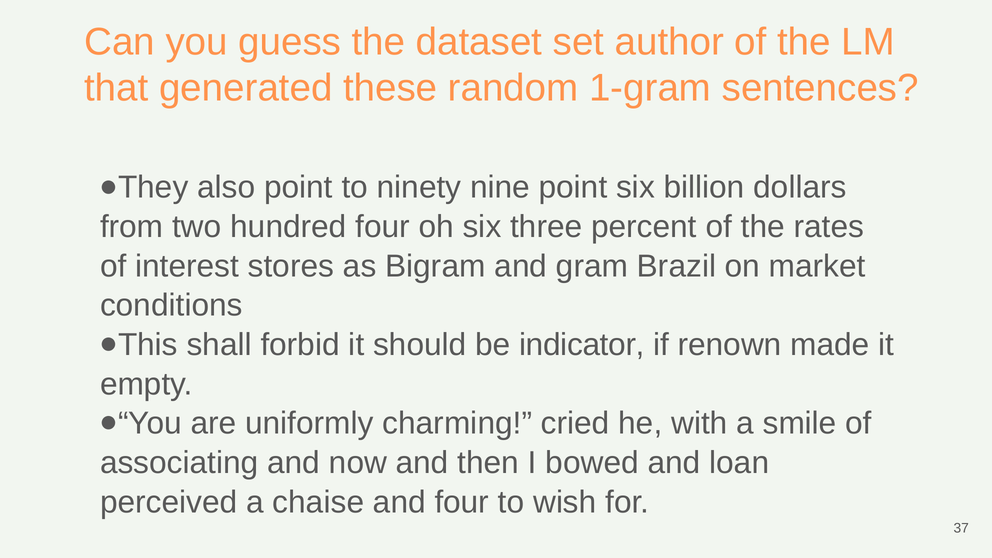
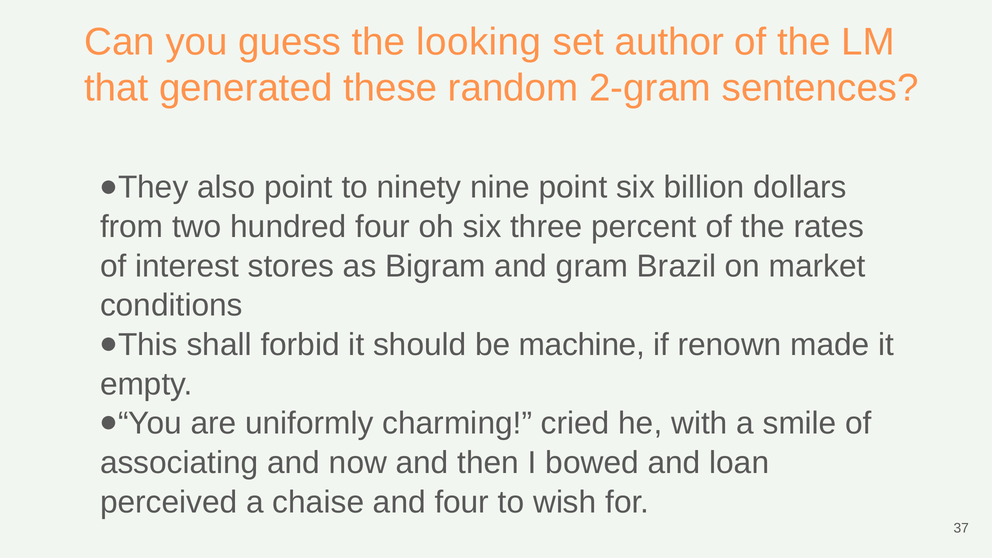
dataset: dataset -> looking (479, 42)
1-gram: 1-gram -> 2-gram (650, 88)
indicator: indicator -> machine (582, 345)
